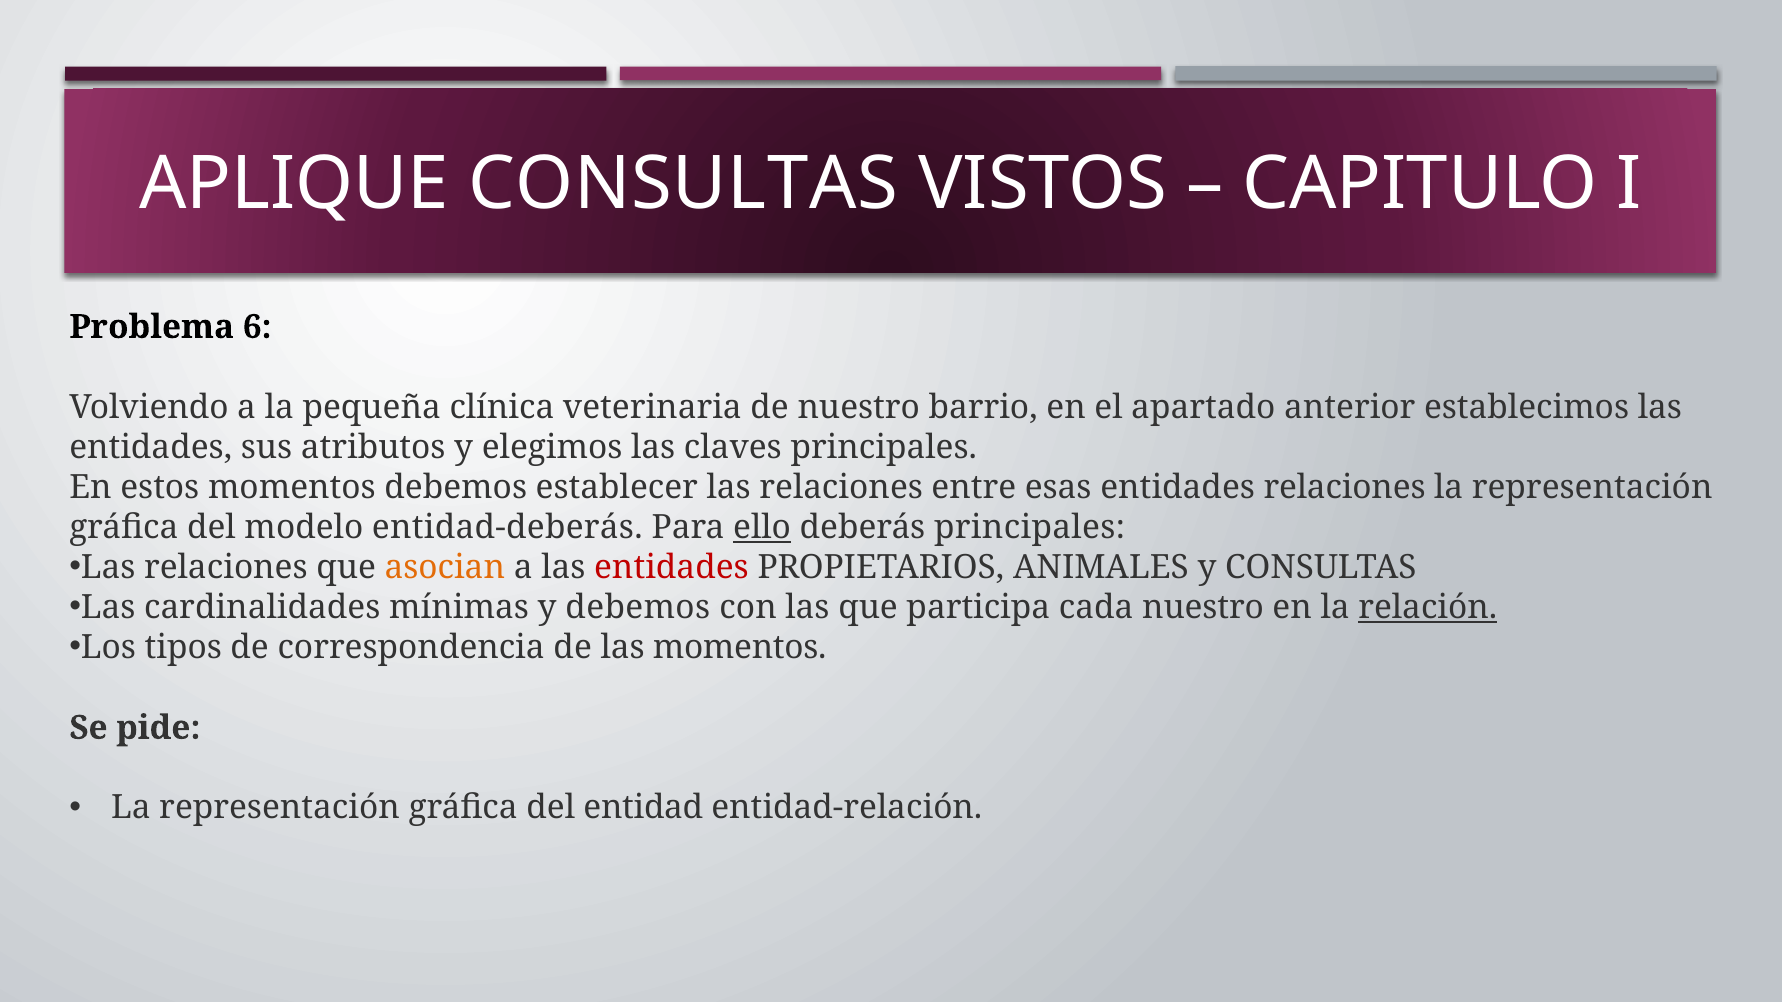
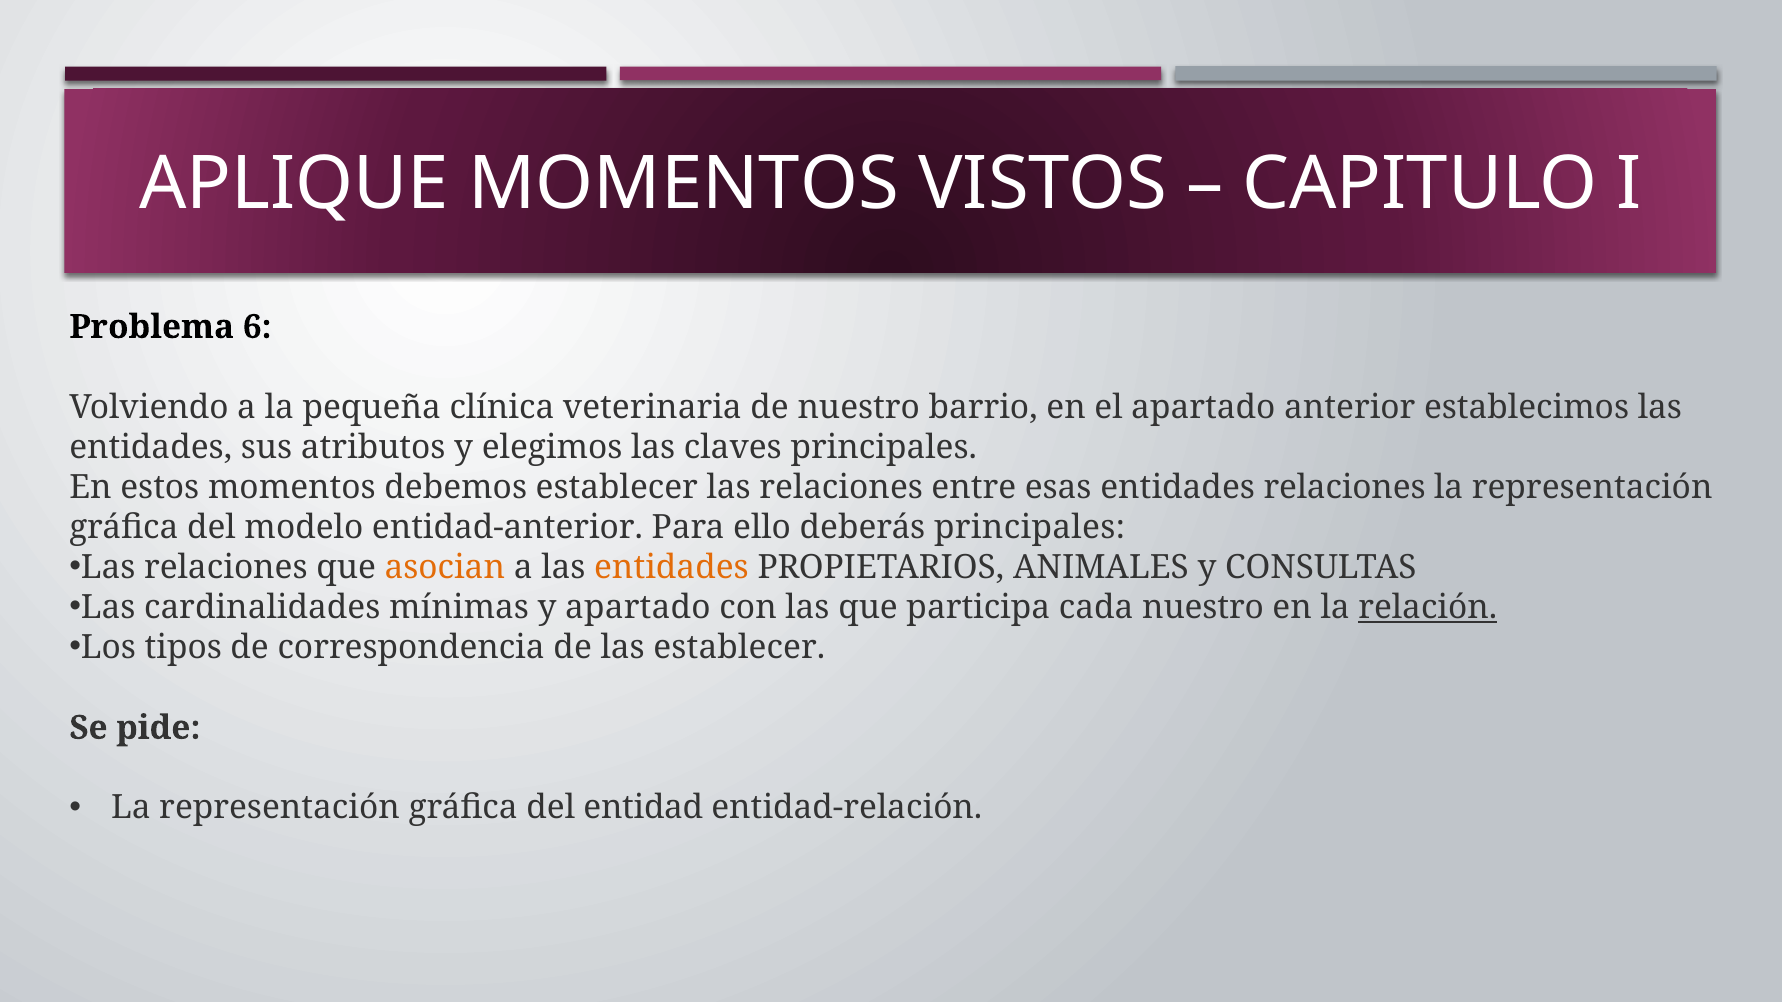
APLIQUE CONSULTAS: CONSULTAS -> MOMENTOS (684, 184)
entidad-deberás: entidad-deberás -> entidad-anterior (507, 528)
ello underline: present -> none (762, 528)
entidades colour: red -> orange (671, 568)
y debemos: debemos -> apartado (638, 608)
las momentos: momentos -> establecer (739, 648)
